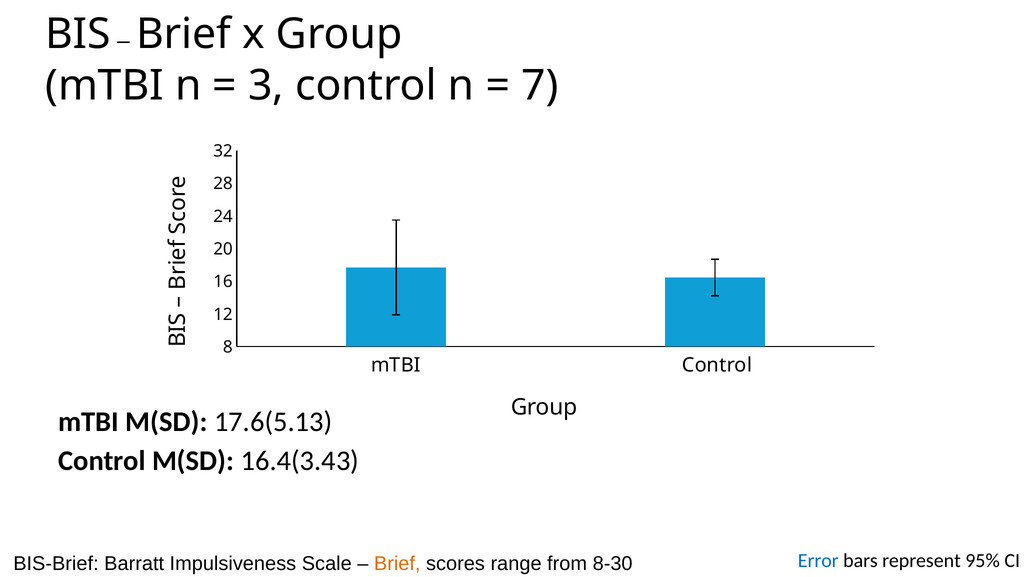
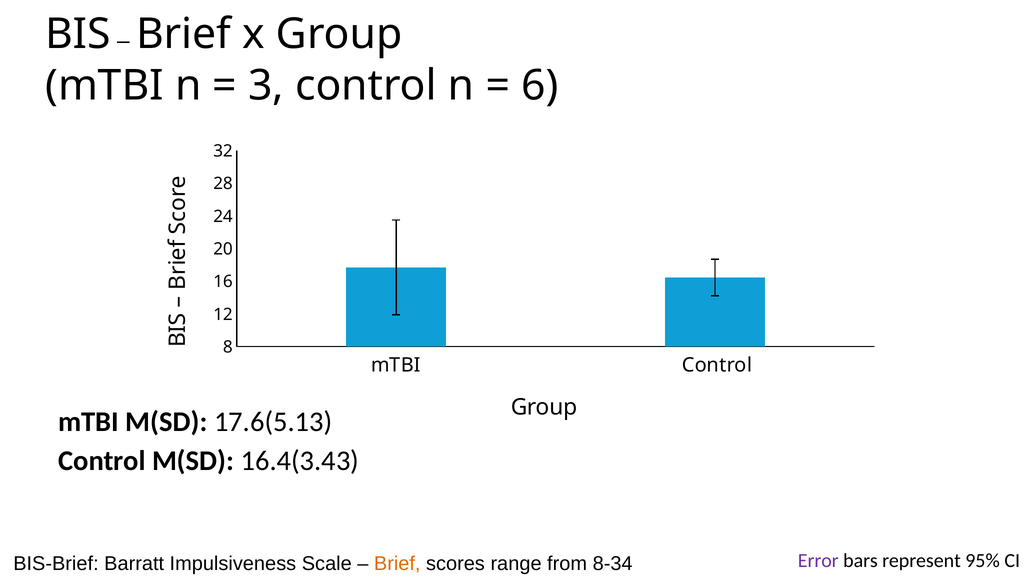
7: 7 -> 6 (540, 86)
Error colour: blue -> purple (818, 561)
8-30: 8-30 -> 8-34 (613, 564)
